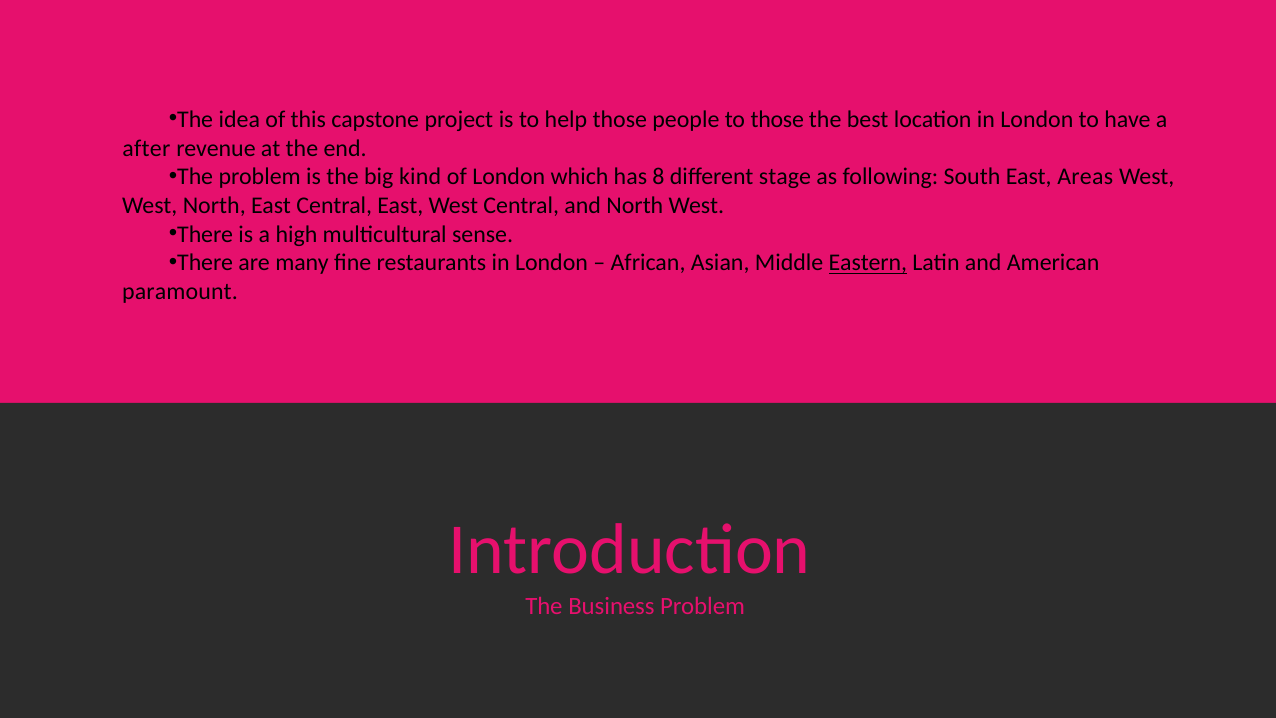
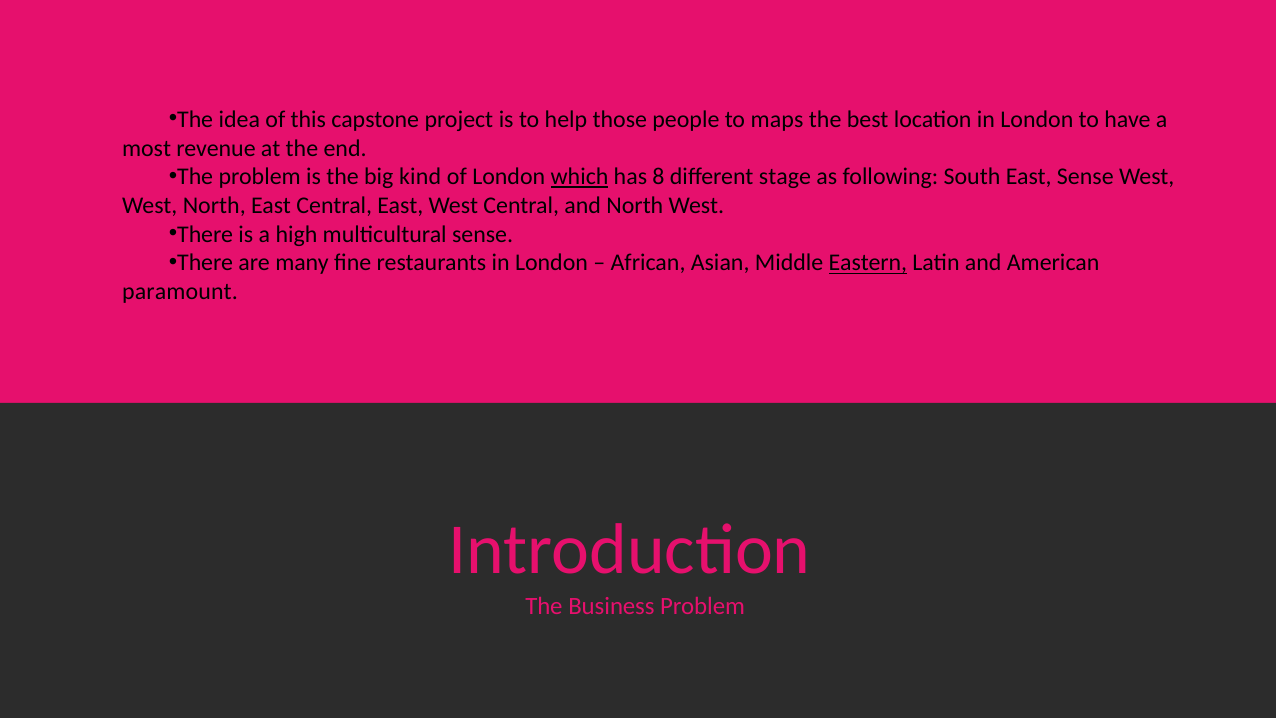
to those: those -> maps (777, 119)
after: after -> most (147, 148)
which underline: none -> present (580, 177)
East Areas: Areas -> Sense (1085, 177)
